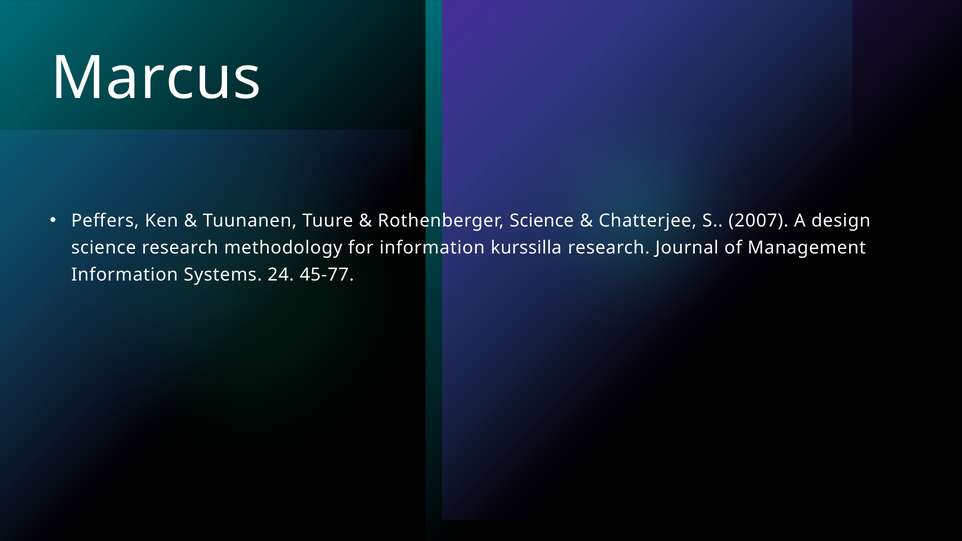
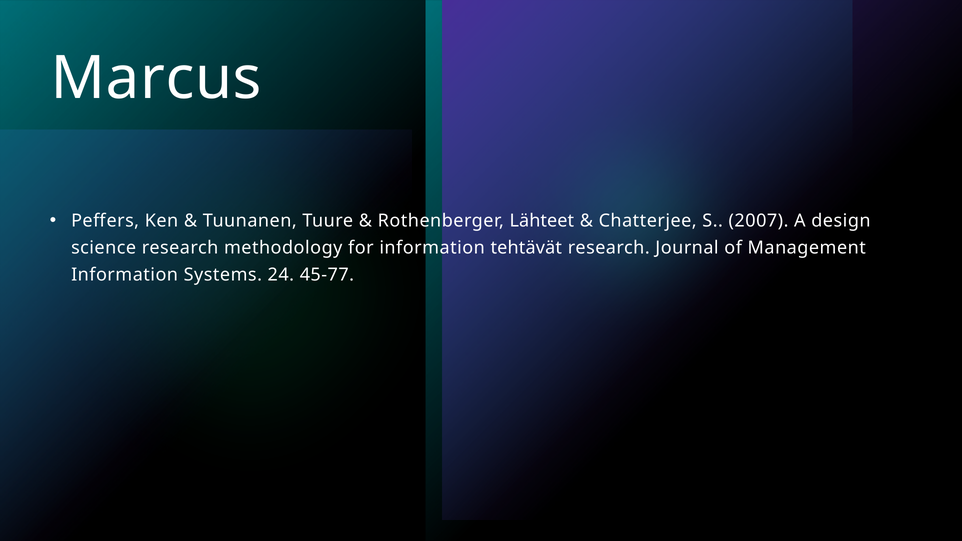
Rothenberger Science: Science -> Lähteet (542, 221)
kurssilla: kurssilla -> tehtävät (526, 248)
